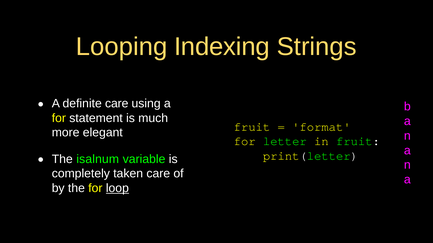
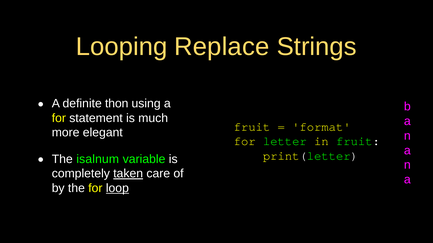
Indexing: Indexing -> Replace (222, 47)
definite care: care -> thon (117, 104)
taken underline: none -> present (128, 174)
